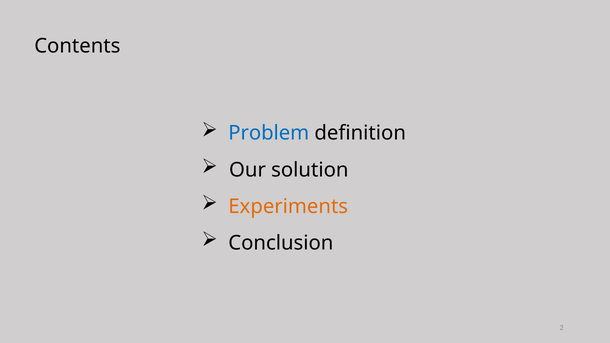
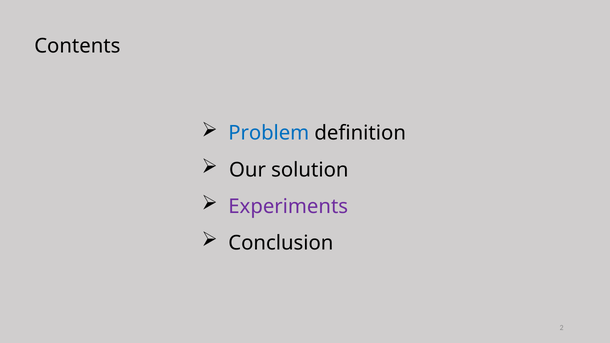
Experiments colour: orange -> purple (288, 207)
